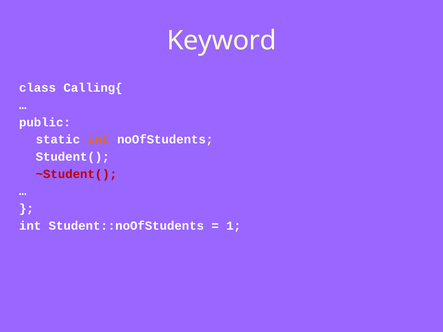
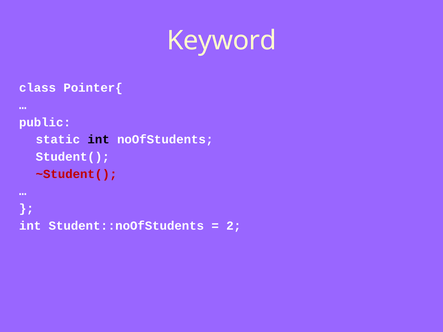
Calling{: Calling{ -> Pointer{ (93, 88)
int colour: orange -> black (99, 140)
1: 1 -> 2 (234, 226)
